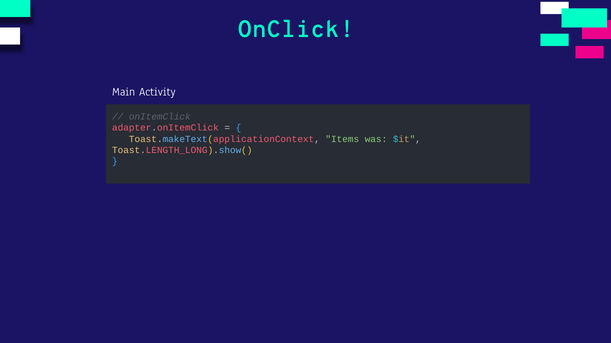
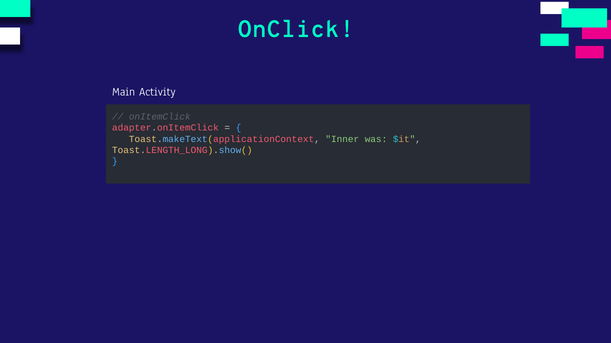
Items: Items -> Inner (342, 139)
